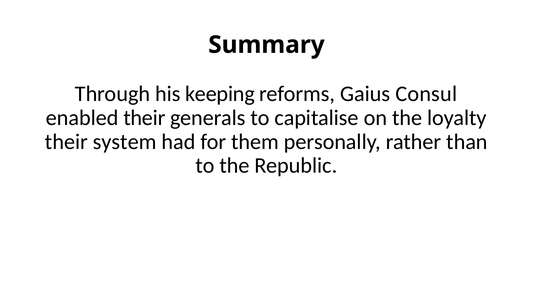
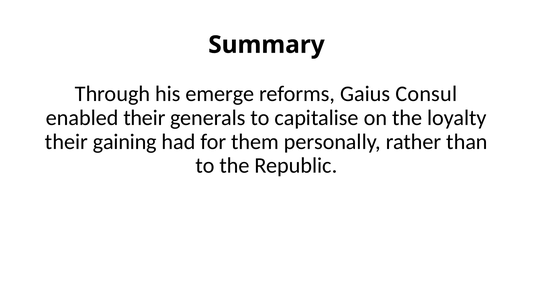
keeping: keeping -> emerge (220, 94)
system: system -> gaining (125, 142)
